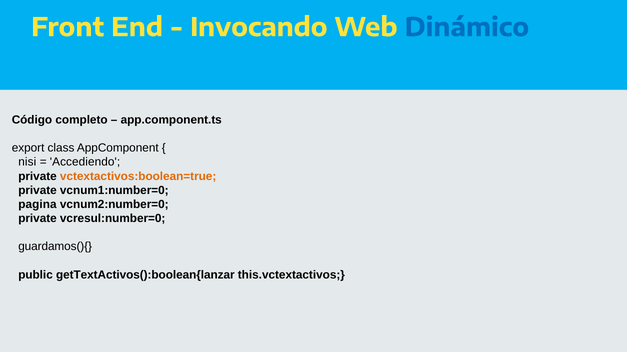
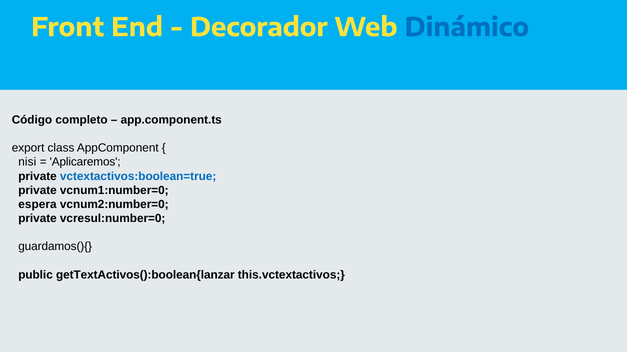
Invocando: Invocando -> Decorador (259, 28)
Accediendo: Accediendo -> Aplicaremos (85, 162)
vctextactivos:boolean=true colour: orange -> blue (138, 177)
pagina: pagina -> espera (37, 205)
